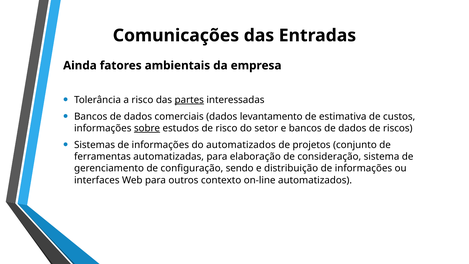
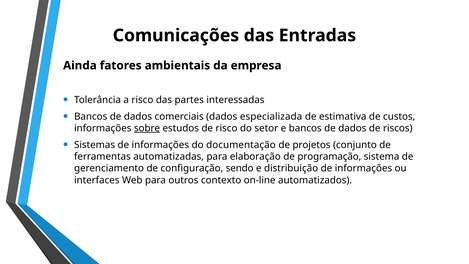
partes underline: present -> none (189, 100)
levantamento: levantamento -> especializada (271, 116)
do automatizados: automatizados -> documentação (241, 145)
consideração: consideração -> programação (329, 157)
